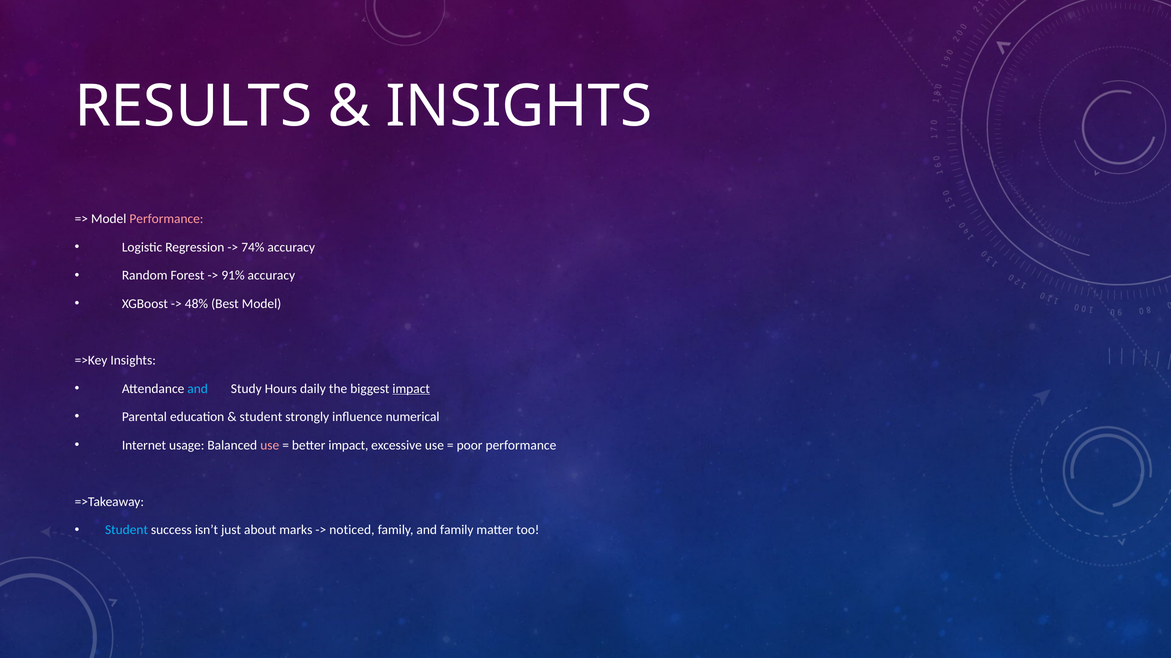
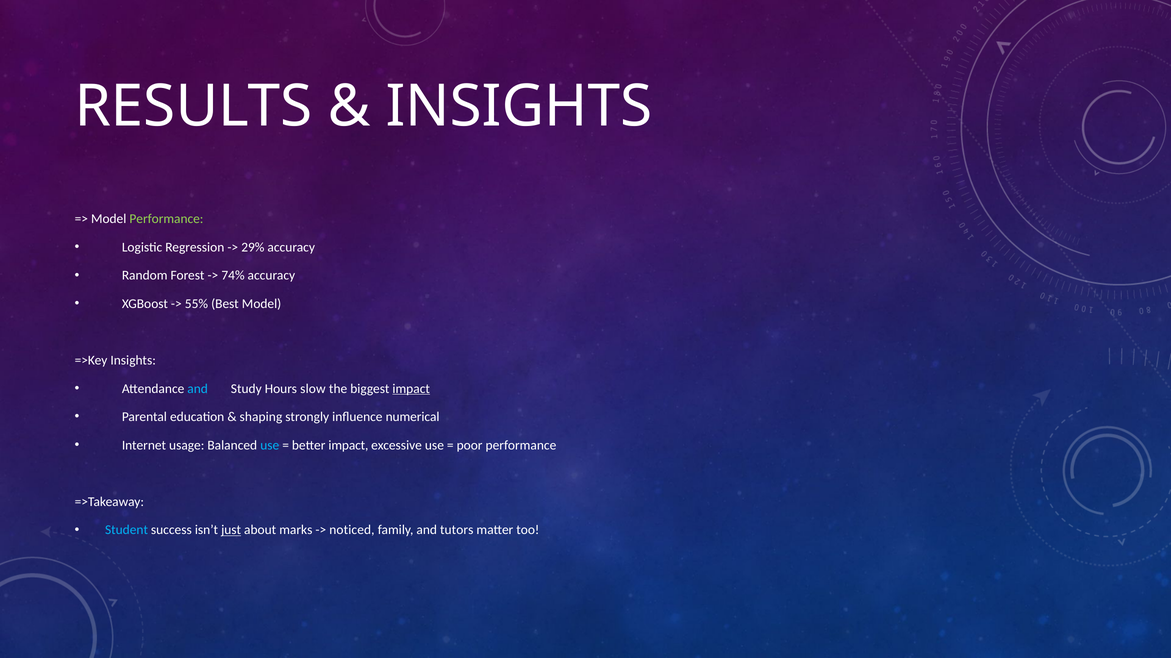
Performance colour: pink -> light green (166, 219)
74%: 74% -> 29% (253, 247)
91%: 91% -> 74% (233, 276)
48%: 48% -> 55% (196, 304)
daily: daily -> slow (313, 389)
student: student -> shaping (261, 417)
use colour: pink -> light blue (270, 446)
just underline: none -> present (231, 531)
and family: family -> tutors (457, 531)
